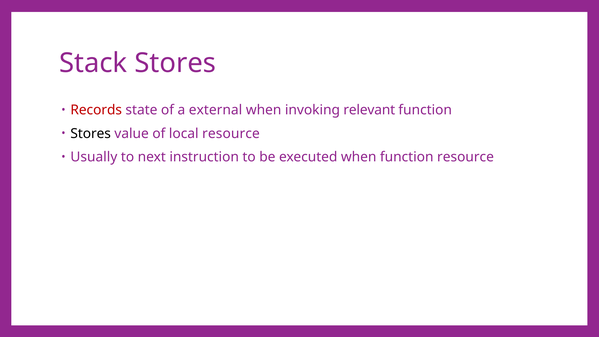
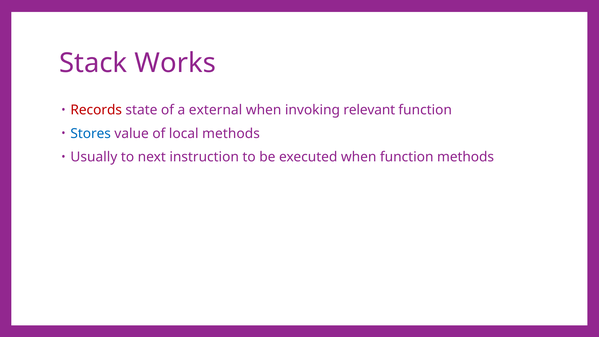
Stack Stores: Stores -> Works (175, 63)
Stores colour: black -> blue (91, 133)
local resource: resource -> methods (231, 133)
function resource: resource -> methods (466, 157)
